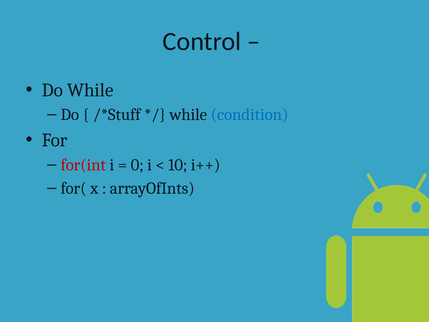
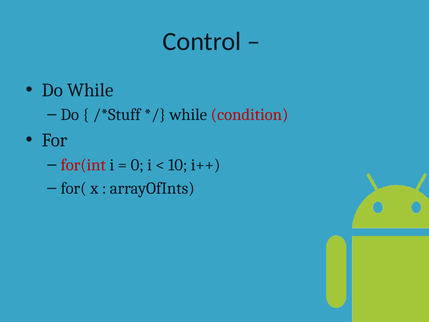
condition colour: blue -> red (250, 115)
